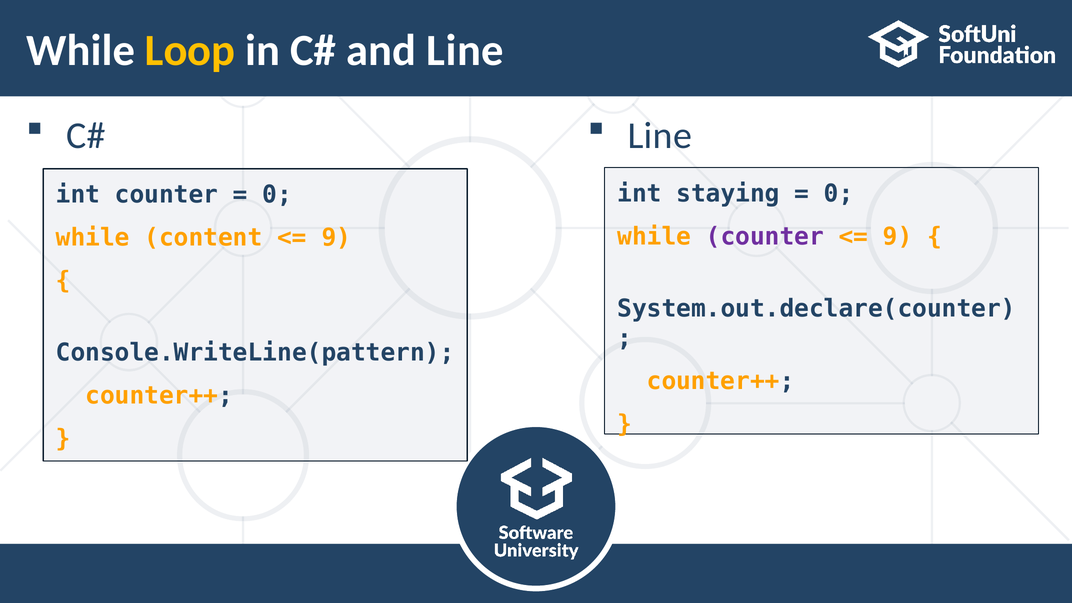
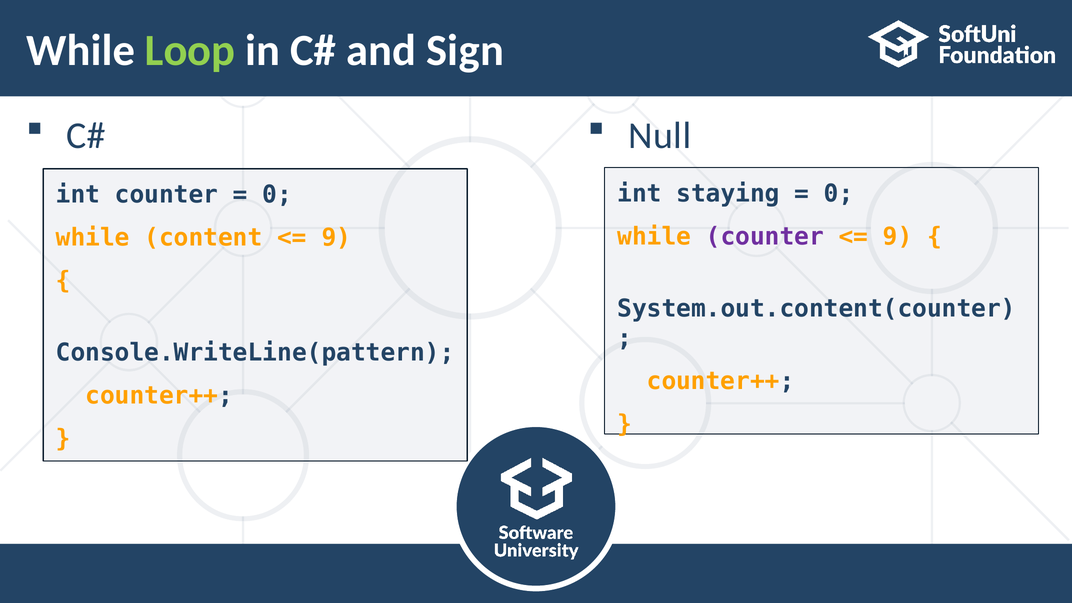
Loop colour: yellow -> light green (190, 51)
and Line: Line -> Sign (465, 51)
Line: Line -> Null (660, 136)
System.out.declare(counter: System.out.declare(counter -> System.out.content(counter (816, 309)
